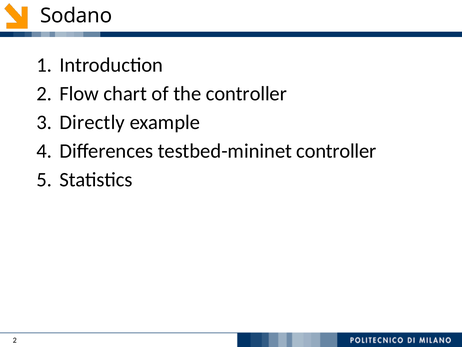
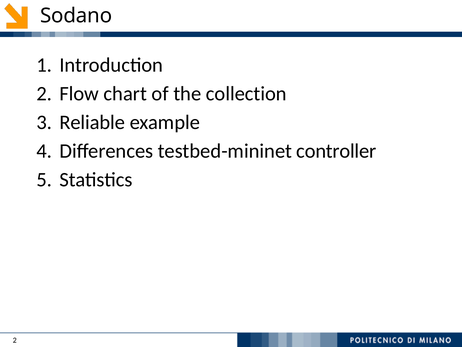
the controller: controller -> collection (246, 94)
Directly: Directly -> Reliable (92, 122)
